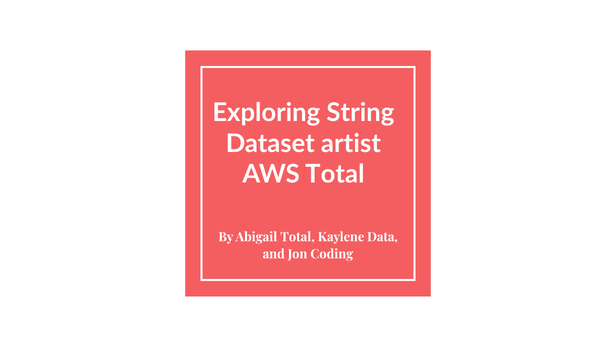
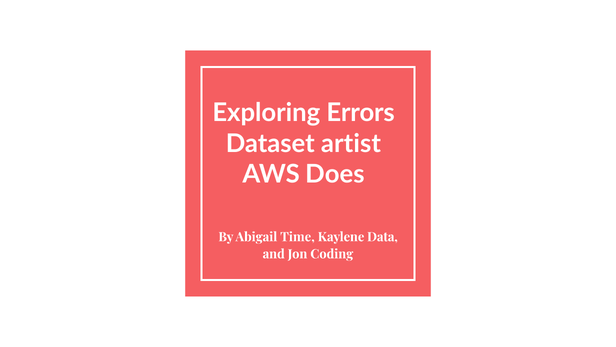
String: String -> Errors (361, 113)
AWS Total: Total -> Does (335, 174)
Abigail Total: Total -> Time (297, 237)
